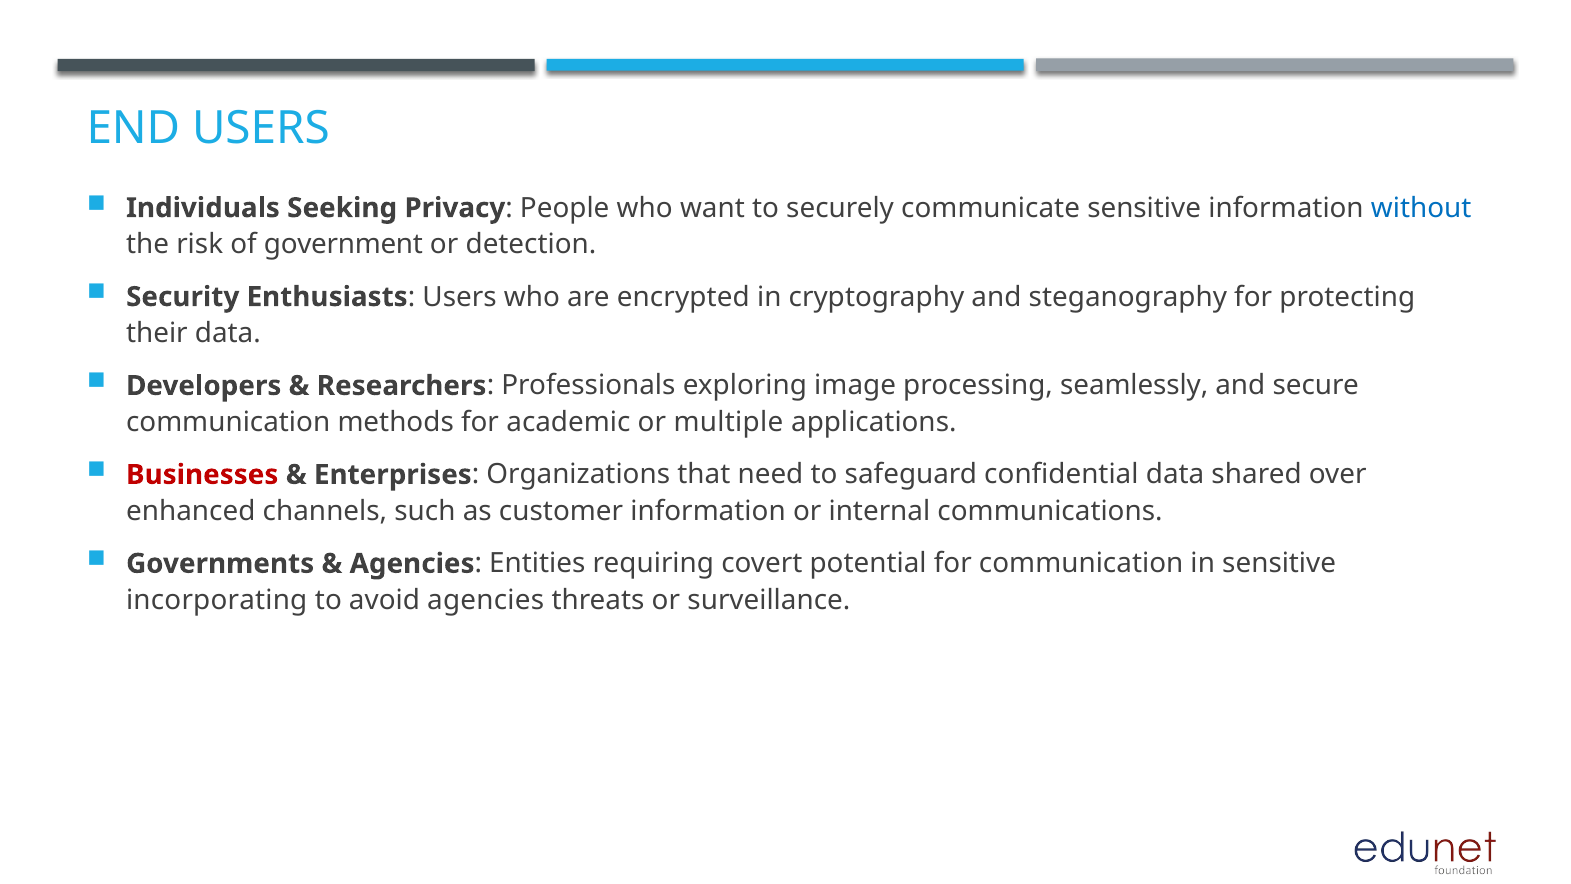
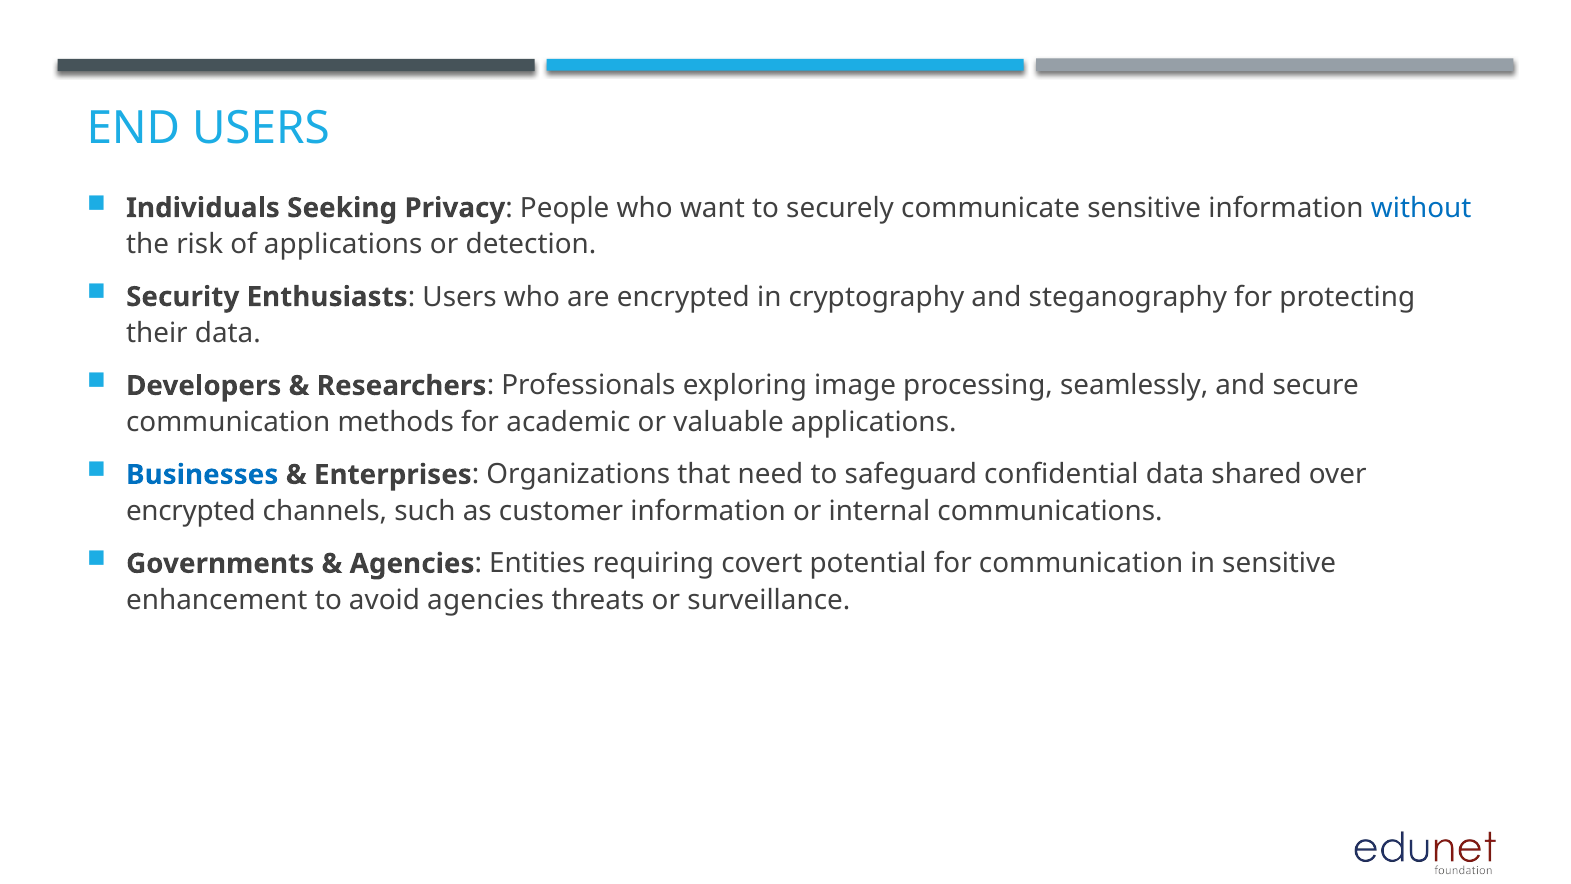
of government: government -> applications (343, 245)
multiple: multiple -> valuable (729, 422)
Businesses colour: red -> blue (202, 475)
enhanced: enhanced -> encrypted (191, 511)
incorporating: incorporating -> enhancement (217, 600)
